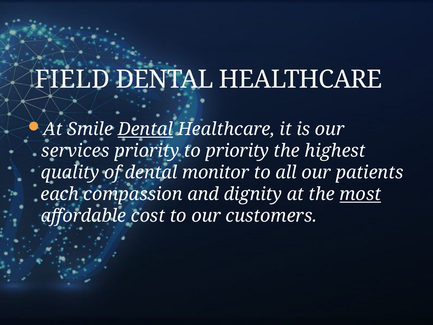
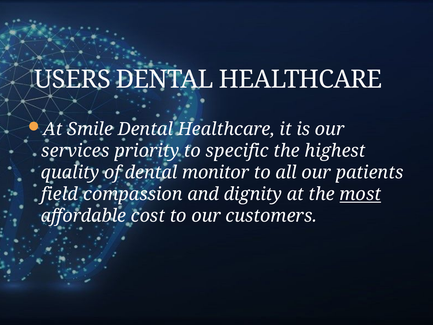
FIELD: FIELD -> USERS (73, 79)
Dental underline: present -> none (145, 129)
to priority: priority -> specific (237, 151)
each: each -> field (60, 194)
